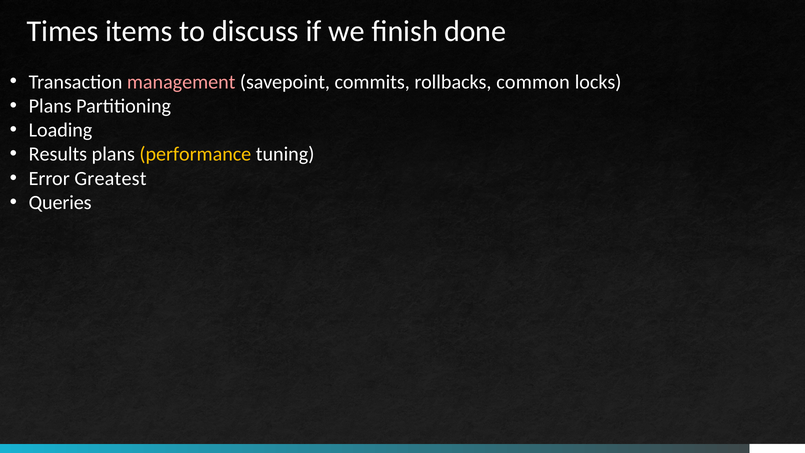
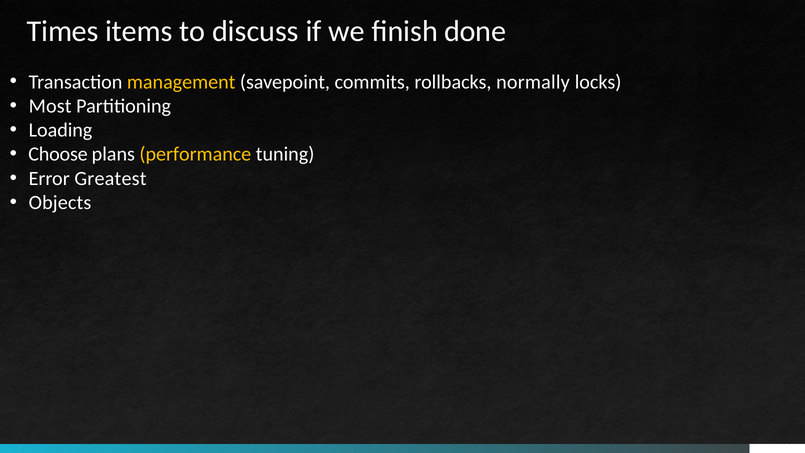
management colour: pink -> yellow (181, 82)
common: common -> normally (533, 82)
Plans: Plans -> Most (50, 106)
Results: Results -> Choose (58, 154)
Queries: Queries -> Objects (60, 203)
